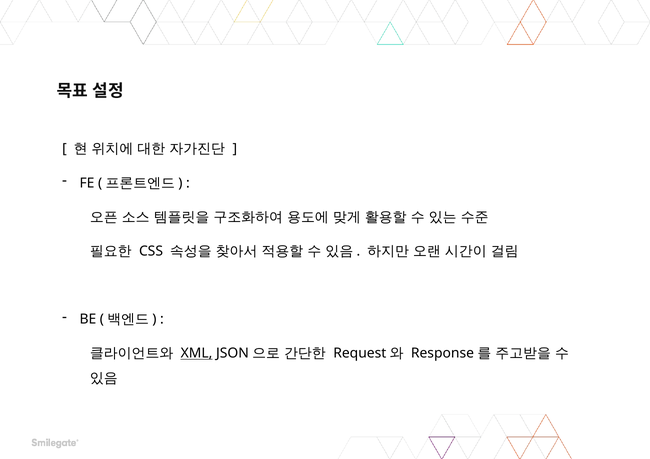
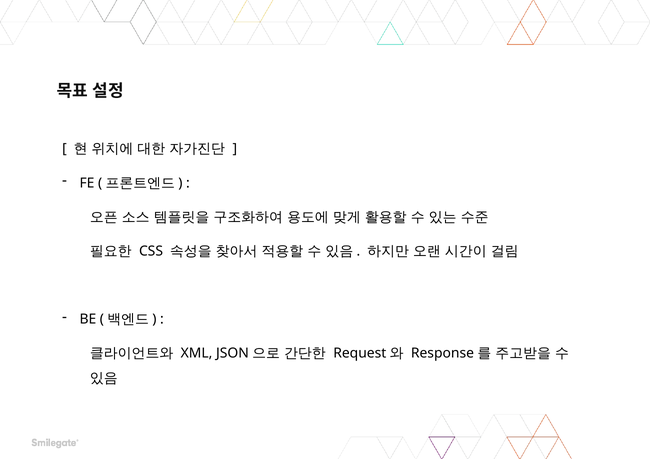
XML underline: present -> none (197, 354)
